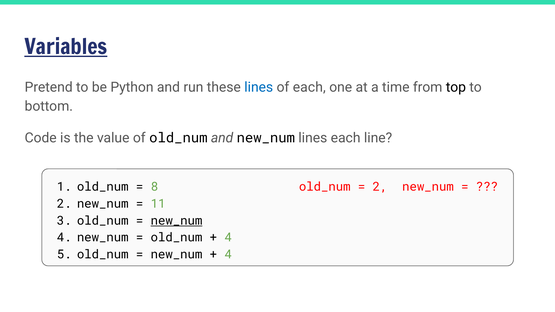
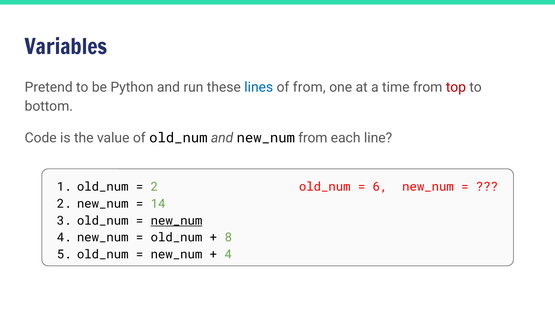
Variables underline: present -> none (66, 47)
of each: each -> from (309, 87)
top colour: black -> red (456, 87)
new_num lines: lines -> from (313, 138)
8: 8 -> 2 (154, 187)
2: 2 -> 6 (380, 187)
11: 11 -> 14 (158, 204)
4: 4 -> 8 (228, 238)
